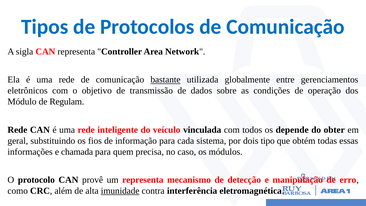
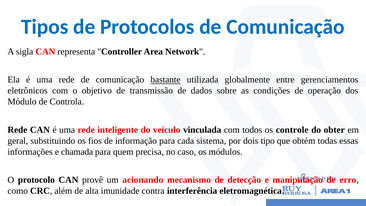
Regulam: Regulam -> Controla (67, 102)
depende: depende -> controle (292, 130)
um representa: representa -> acionando (143, 180)
imunidade underline: present -> none (120, 191)
